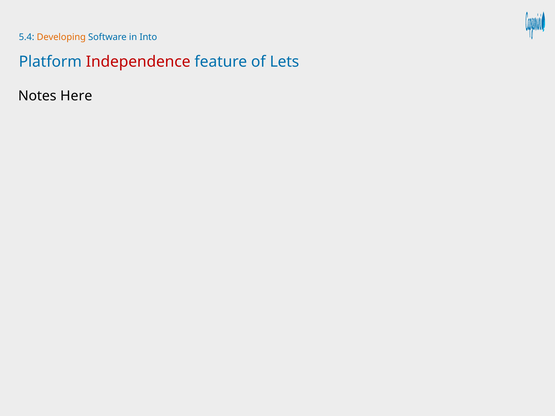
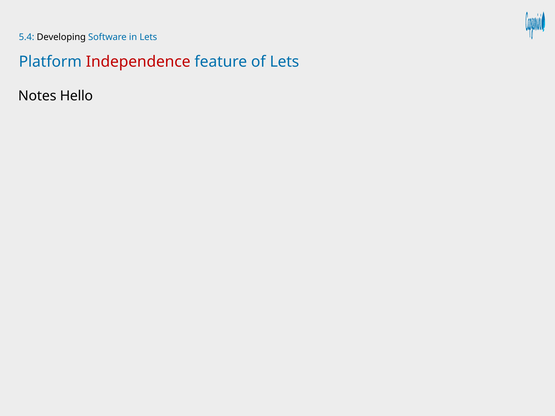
Developing colour: orange -> black (61, 37)
in Into: Into -> Lets (148, 37)
Here: Here -> Hello (76, 96)
